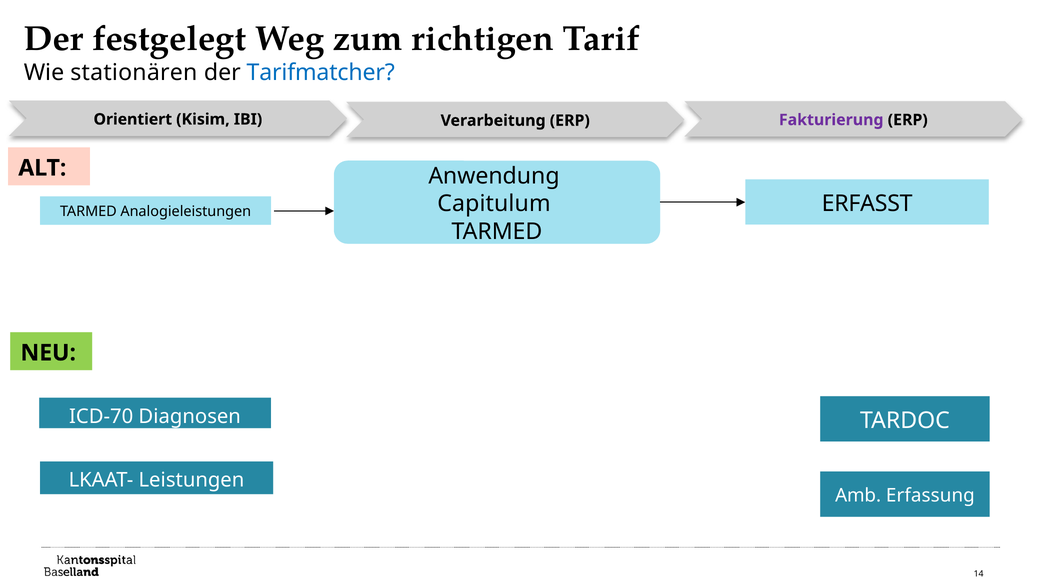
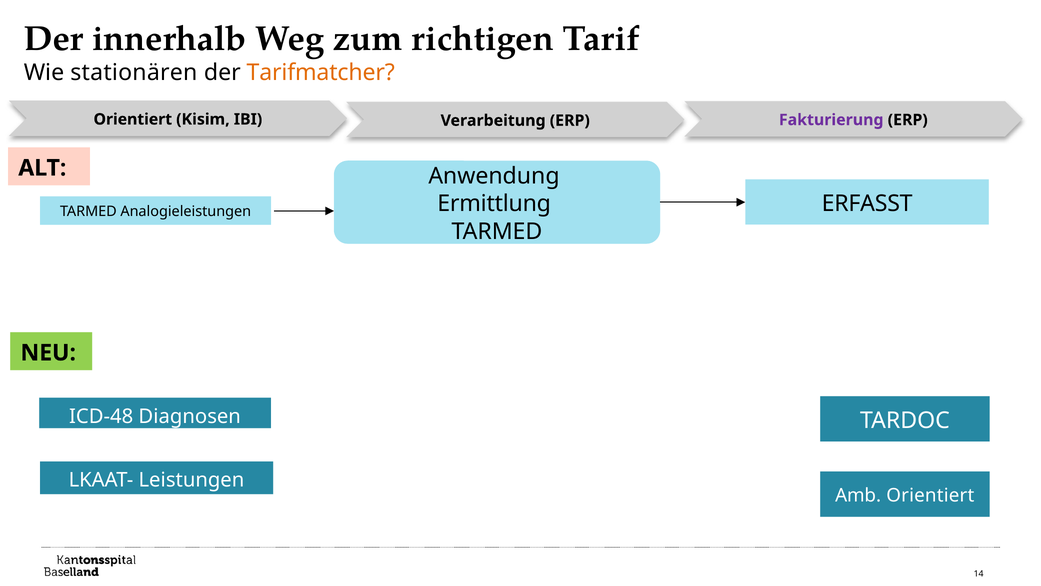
festgelegt: festgelegt -> innerhalb (169, 39)
Tarifmatcher colour: blue -> orange (321, 72)
Capitulum: Capitulum -> Ermittlung (494, 204)
ICD-70: ICD-70 -> ICD-48 (101, 416)
Amb Erfassung: Erfassung -> Orientiert (930, 495)
